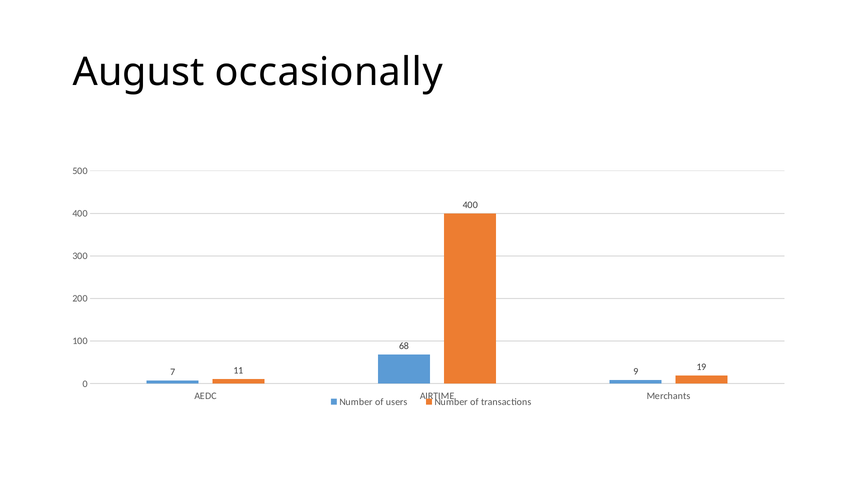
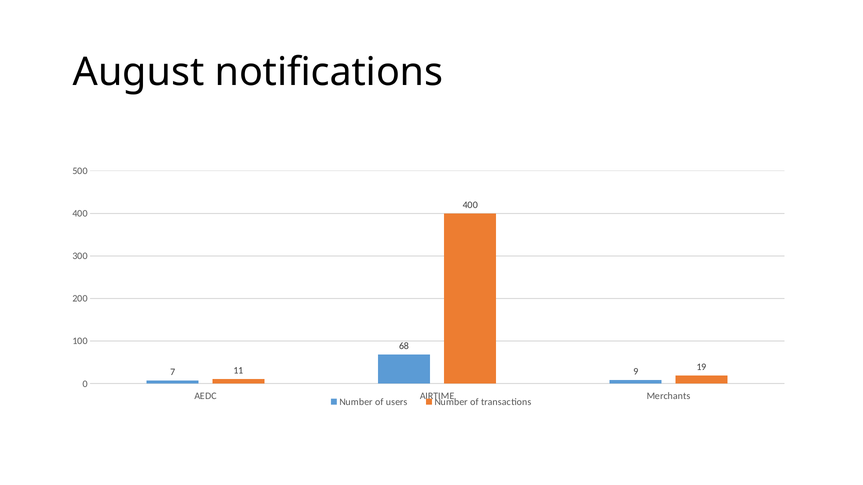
occasionally: occasionally -> notifications (329, 72)
